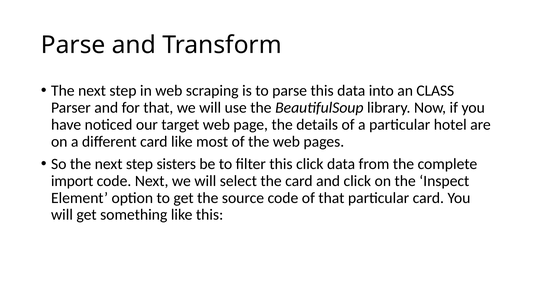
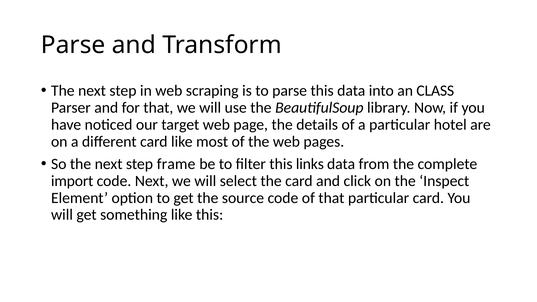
sisters: sisters -> frame (176, 164)
this click: click -> links (310, 164)
